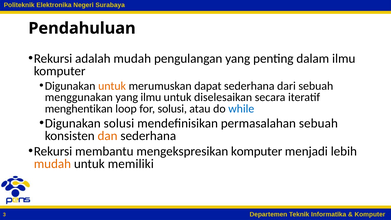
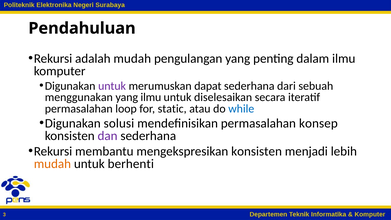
untuk colour: orange -> purple (112, 86)
menghentikan: menghentikan -> permasalahan (79, 109)
for solusi: solusi -> static (172, 109)
permasalahan sebuah: sebuah -> konsep (318, 123)
dan colour: orange -> purple (108, 136)
mengekspresikan komputer: komputer -> konsisten (257, 151)
memiliki: memiliki -> berhenti (131, 164)
